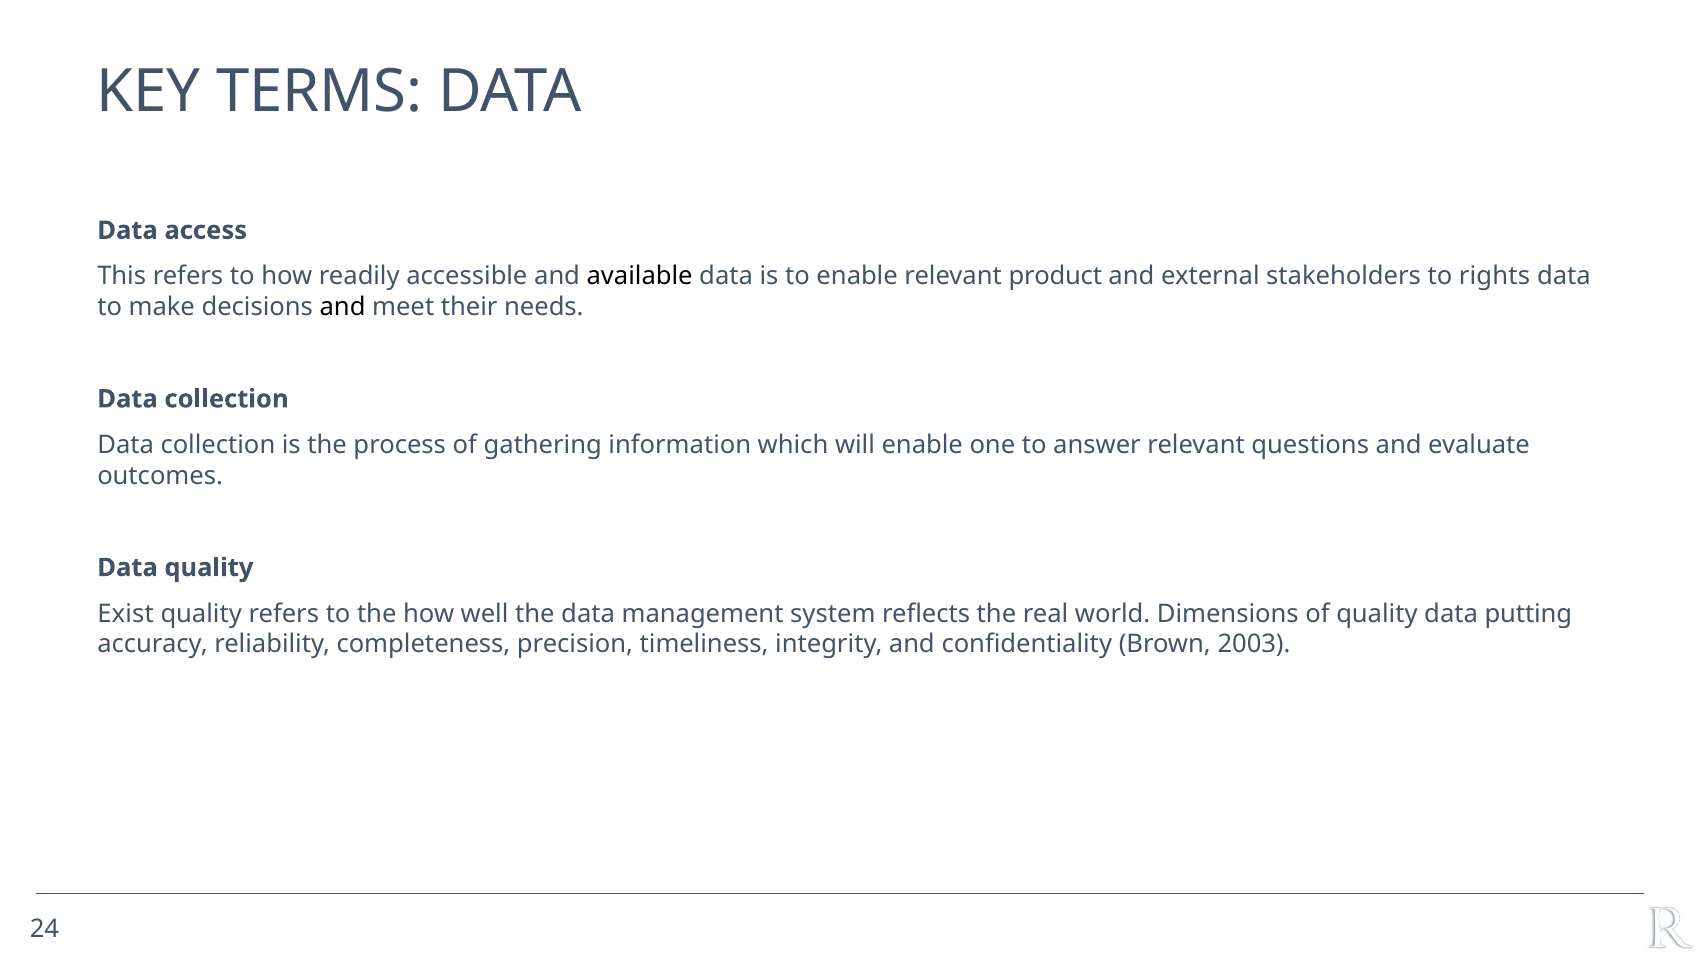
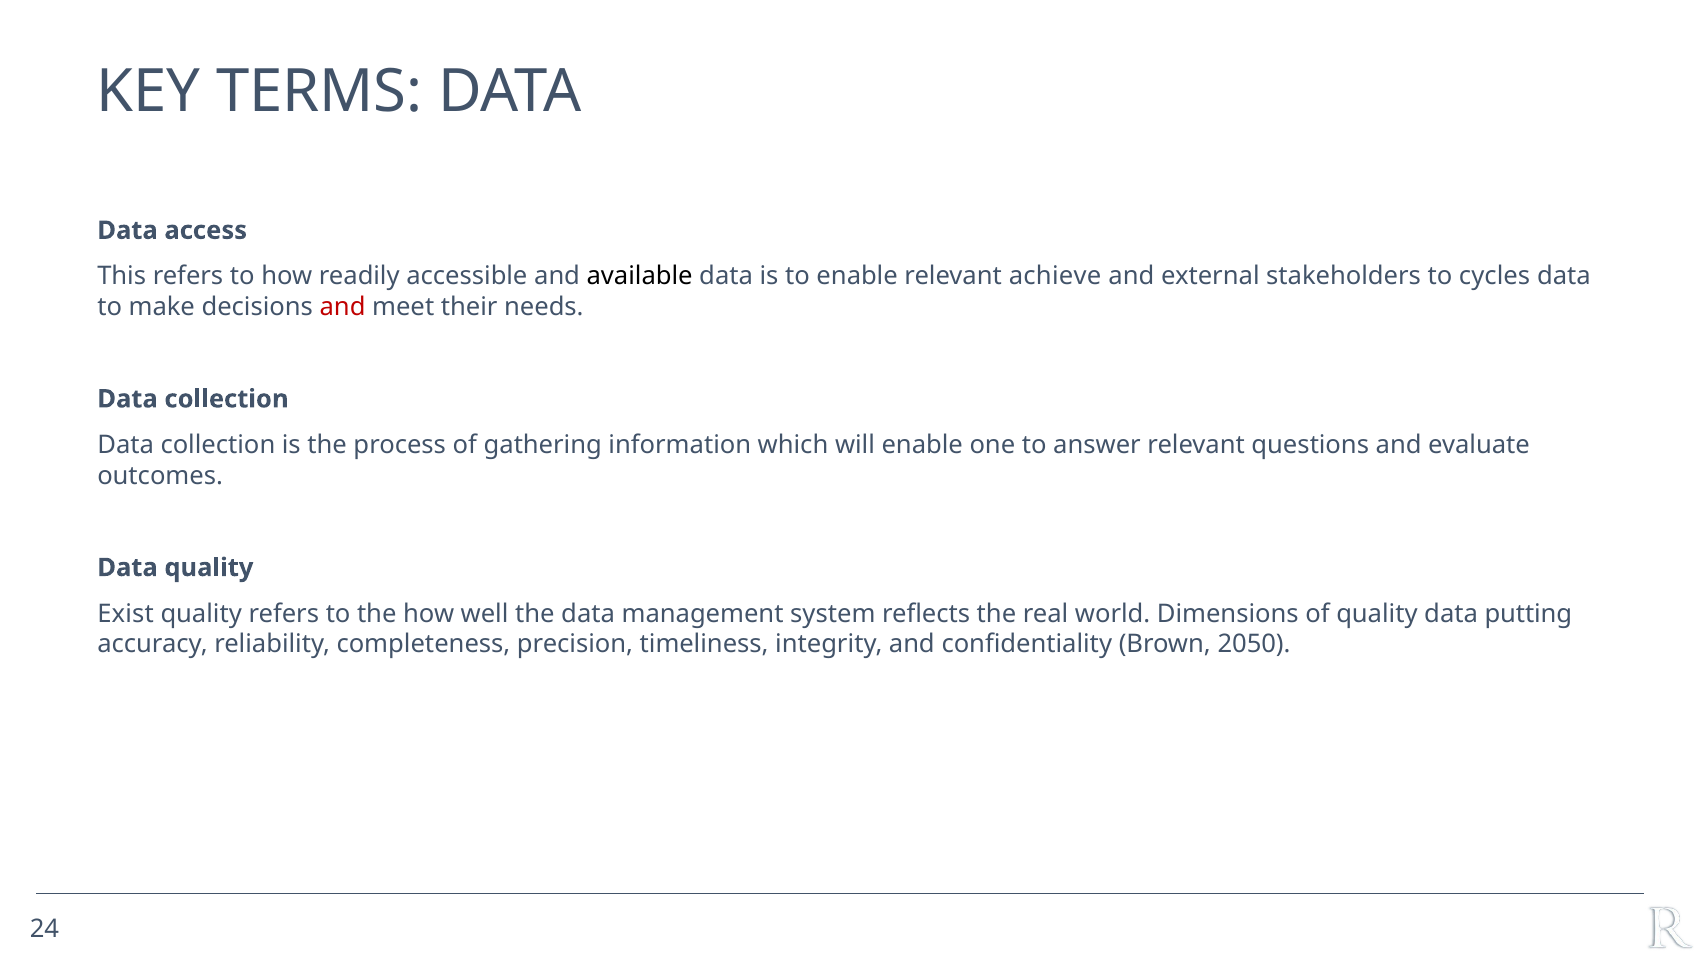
product: product -> achieve (1055, 276)
rights: rights -> cycles (1495, 276)
and colour: black -> red (343, 307)
2003: 2003 -> 2050 (1254, 644)
